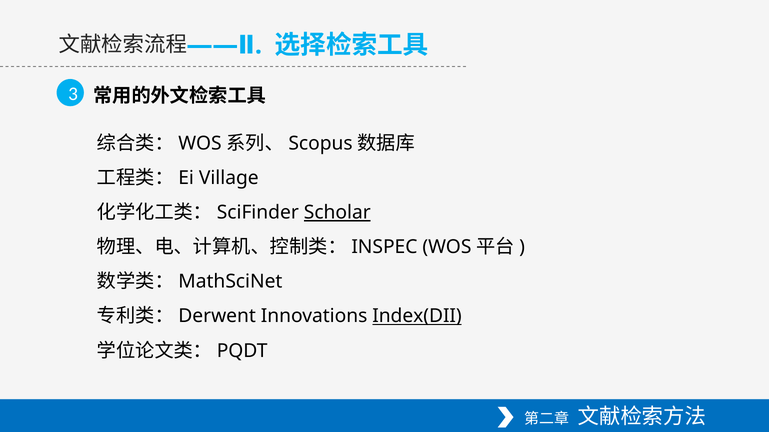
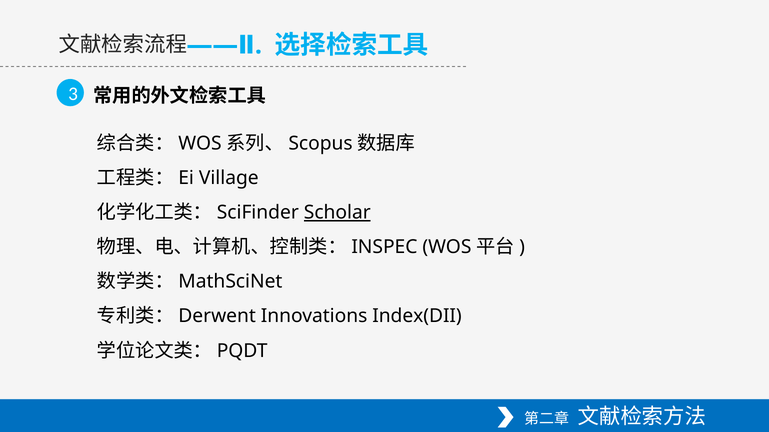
Index(DII underline: present -> none (417, 317)
